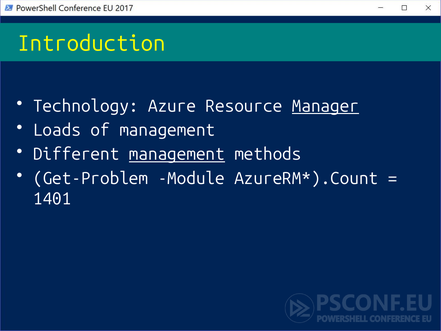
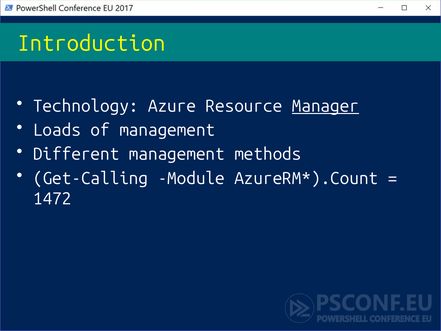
management underline: present -> none (177, 154)
Get-Problem: Get-Problem -> Get-Calling (91, 178)
1401: 1401 -> 1472 (52, 199)
